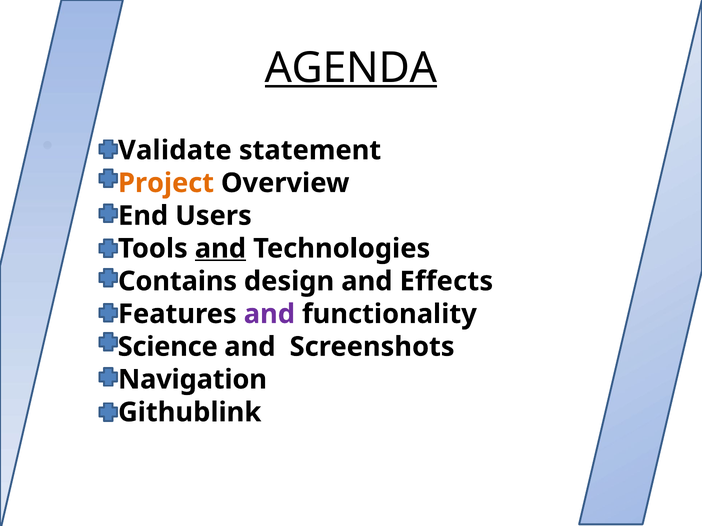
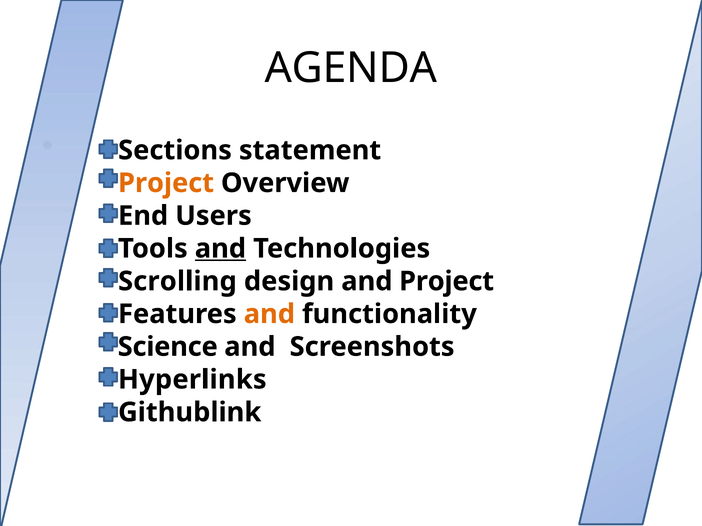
AGENDA underline: present -> none (351, 68)
Validate: Validate -> Sections (175, 150)
Contains: Contains -> Scrolling (177, 282)
and Effects: Effects -> Project (447, 282)
and colour: purple -> orange (269, 314)
Navigation: Navigation -> Hyperlinks (192, 380)
